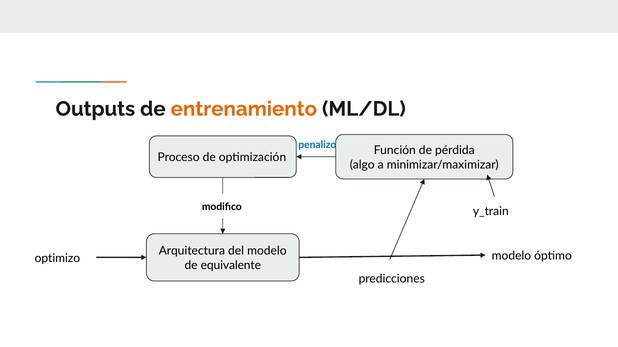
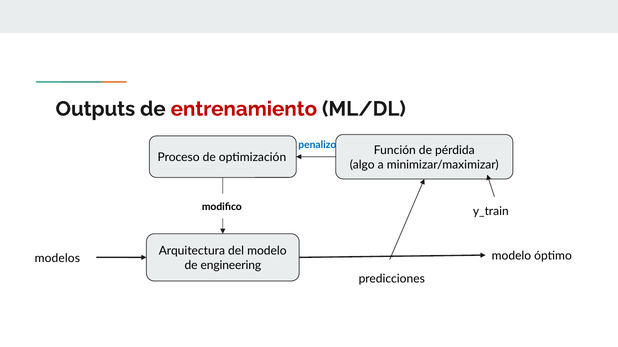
entrenamiento colour: orange -> red (244, 109)
optimizo: optimizo -> modelos (57, 259)
equivalente: equivalente -> engineering (231, 266)
